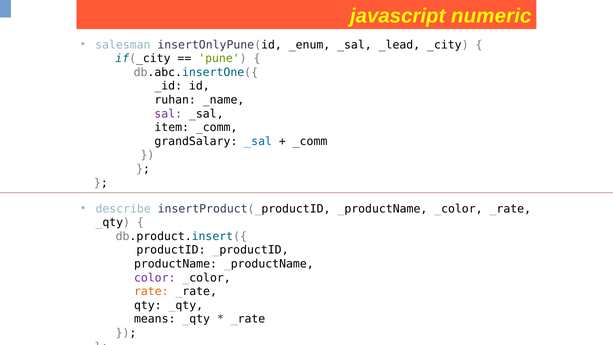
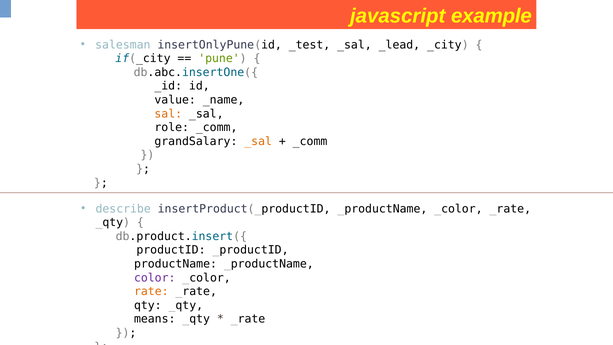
numeric: numeric -> example (491, 16)
_enum: _enum -> _test (310, 45)
ruhan: ruhan -> value (175, 100)
sal colour: purple -> orange (168, 114)
item: item -> role (172, 127)
_sal colour: blue -> orange (258, 141)
